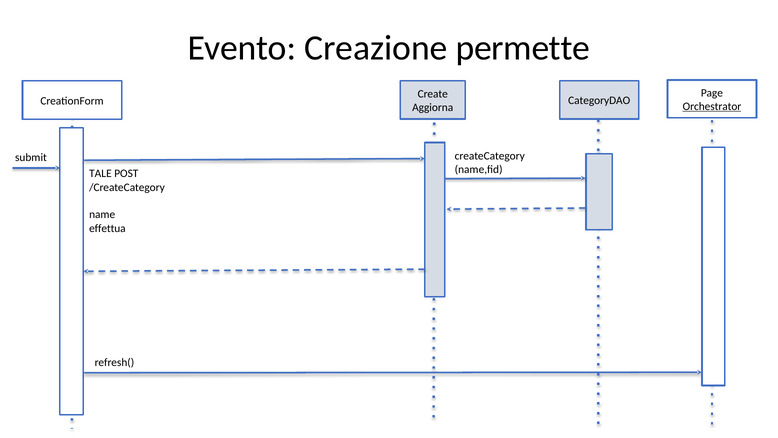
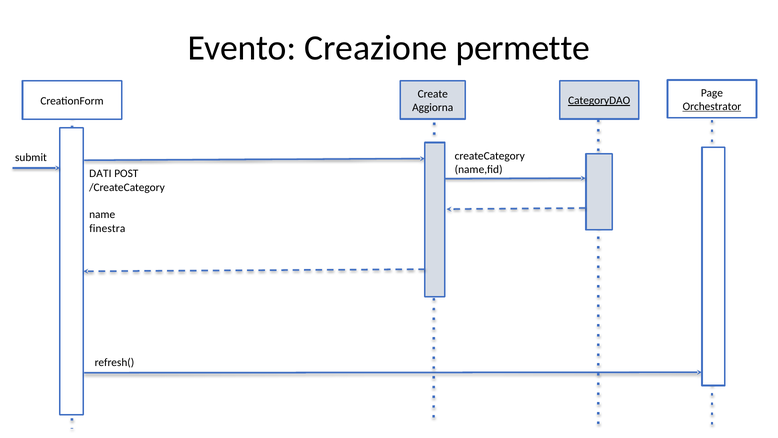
CategoryDAO underline: none -> present (599, 101)
TALE: TALE -> DATI (100, 174)
effettua: effettua -> finestra (107, 228)
